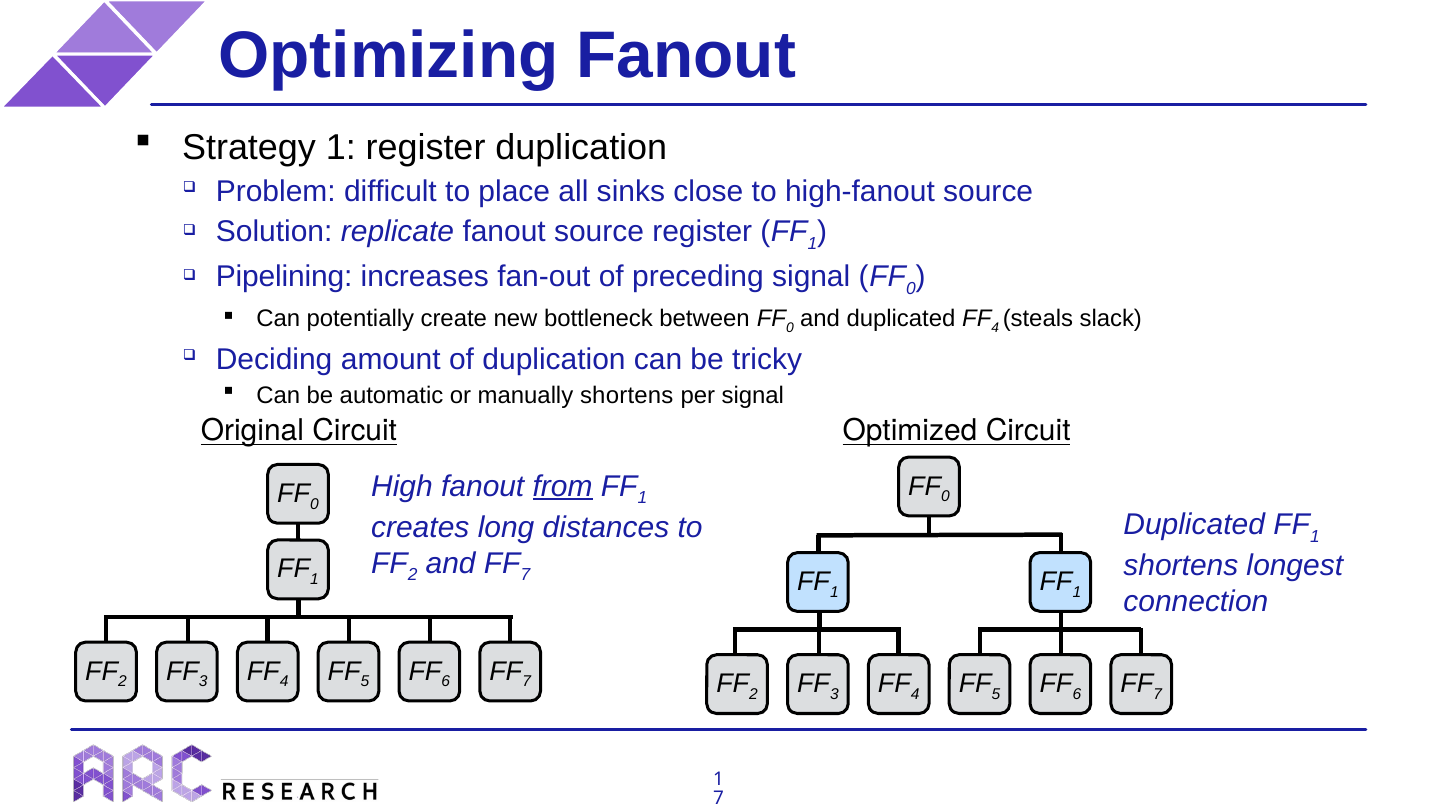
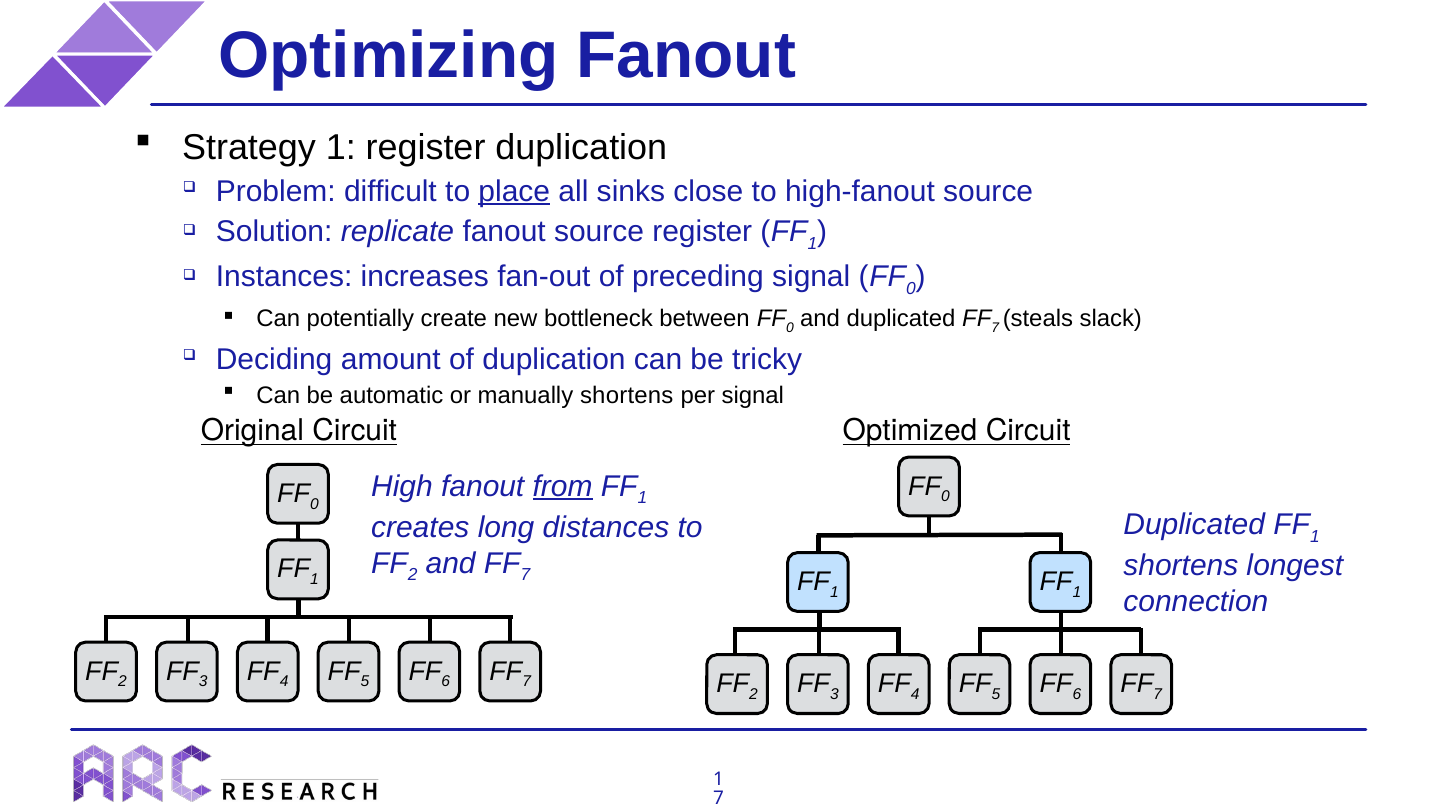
place underline: none -> present (514, 191)
Pipelining: Pipelining -> Instances (284, 277)
4: 4 -> 7 (995, 328)
